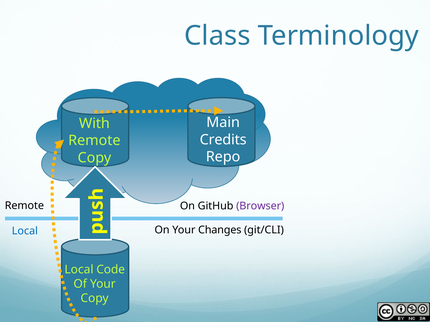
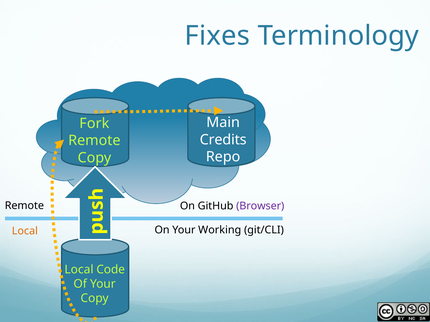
Class: Class -> Fixes (217, 36)
With: With -> Fork (94, 124)
Changes: Changes -> Working (220, 230)
Local colour: blue -> orange (25, 231)
